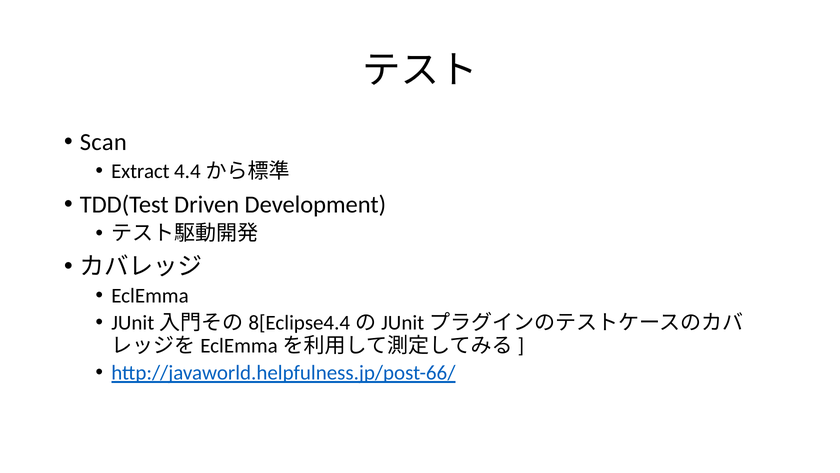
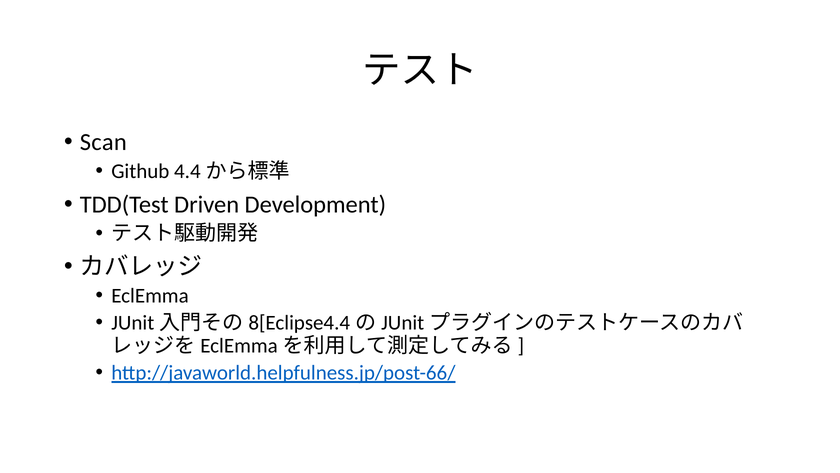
Extract: Extract -> Github (140, 171)
